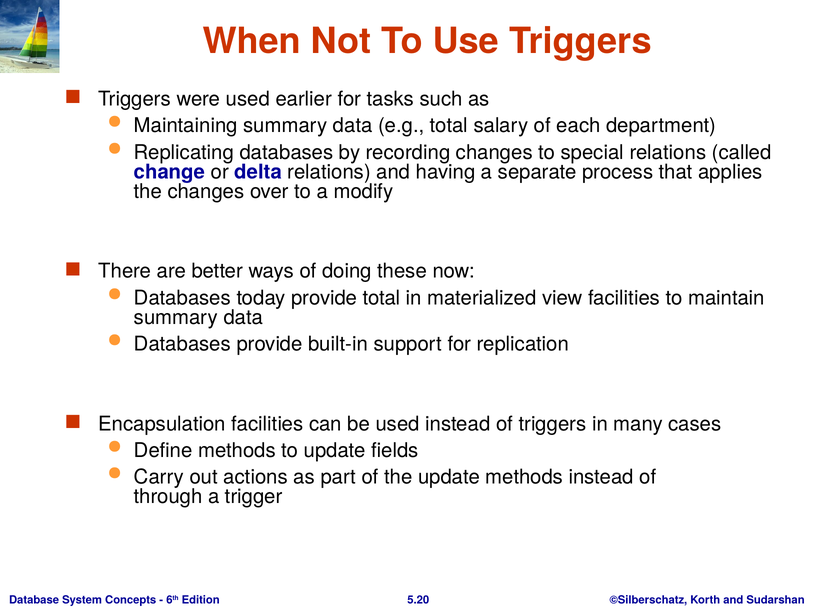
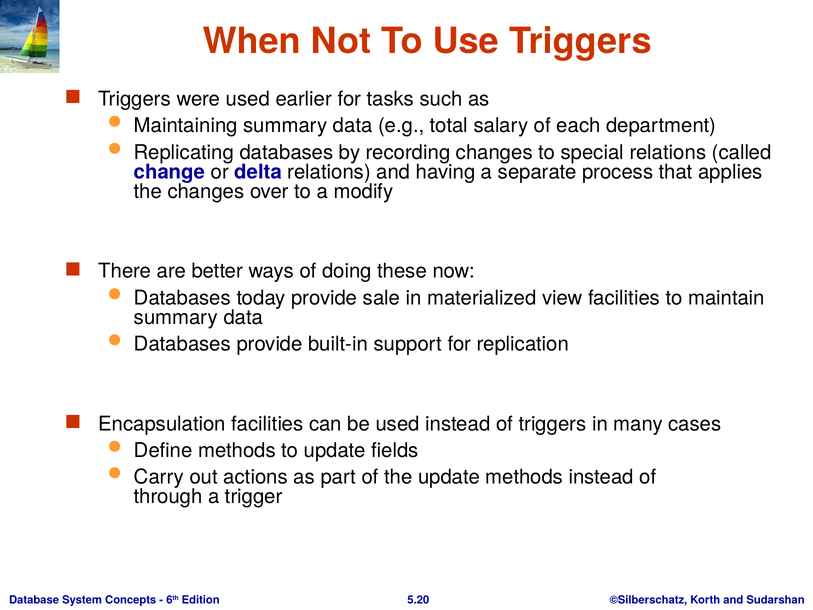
provide total: total -> sale (382, 298)
